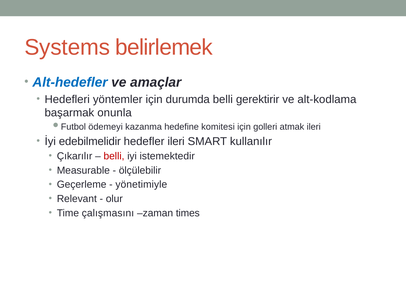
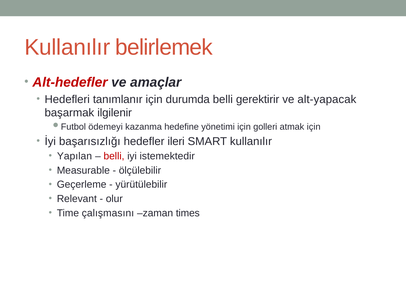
Systems: Systems -> Kullanılır (67, 47)
Alt-hedefler colour: blue -> red (70, 82)
yöntemler: yöntemler -> tanımlanır (118, 99)
alt-kodlama: alt-kodlama -> alt-yapacak (327, 99)
onunla: onunla -> ilgilenir (115, 113)
komitesi: komitesi -> yönetimi (218, 126)
atmak ileri: ileri -> için (314, 126)
edebilmelidir: edebilmelidir -> başarısızlığı (90, 141)
Çıkarılır: Çıkarılır -> Yapılan (75, 156)
yönetimiyle: yönetimiyle -> yürütülebilir (141, 184)
